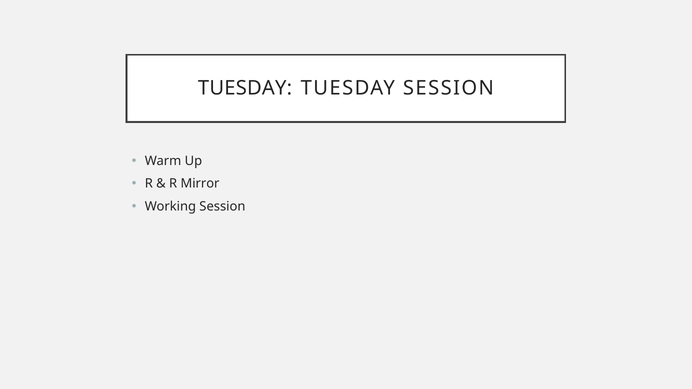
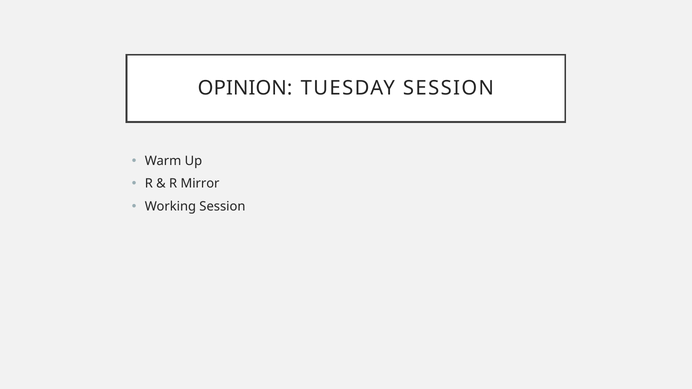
TUESDAY: TUESDAY -> OPINION (245, 88)
